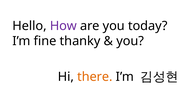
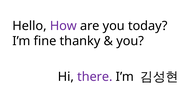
there colour: orange -> purple (95, 77)
